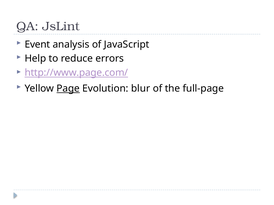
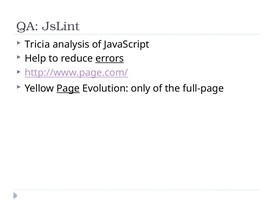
Event: Event -> Tricia (37, 45)
errors underline: none -> present (110, 59)
blur: blur -> only (141, 89)
